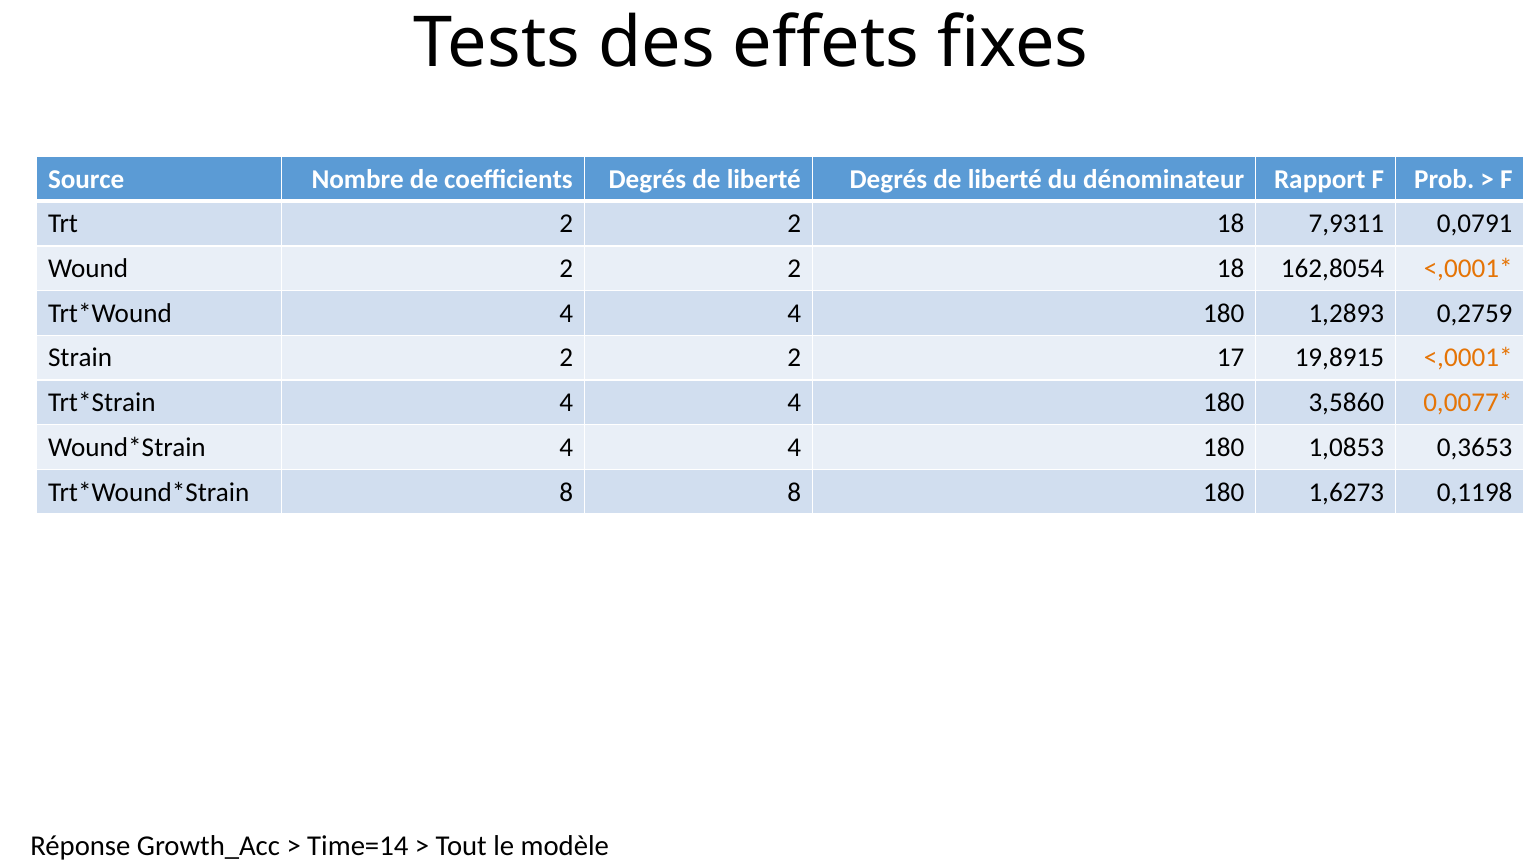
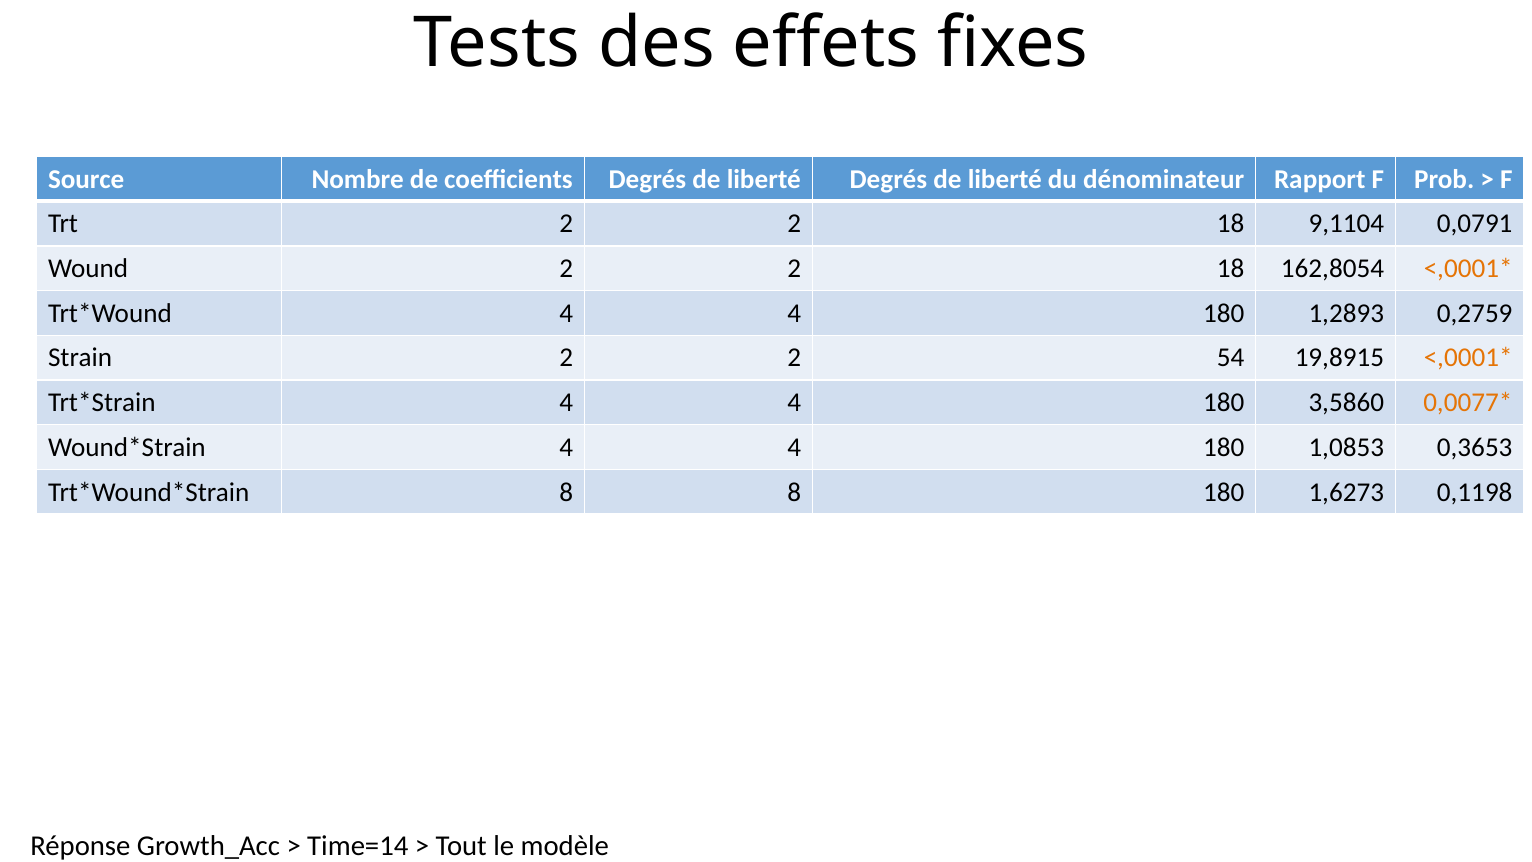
7,9311: 7,9311 -> 9,1104 (1346, 224)
17: 17 -> 54 (1231, 358)
